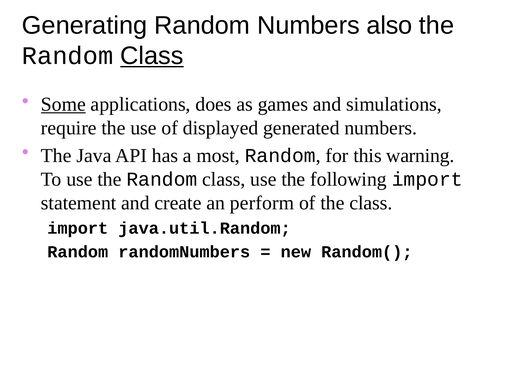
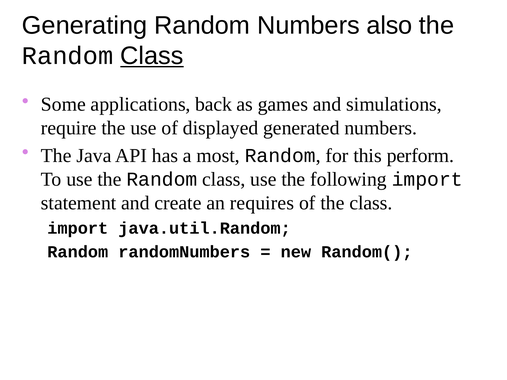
Some underline: present -> none (63, 104)
does: does -> back (214, 104)
warning: warning -> perform (420, 156)
perform: perform -> requires (262, 203)
